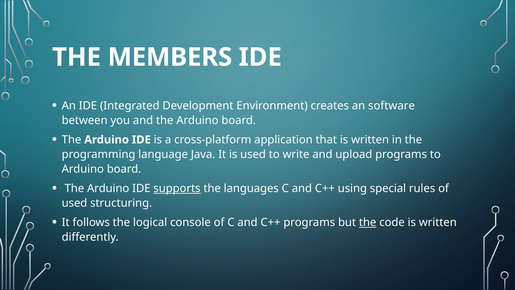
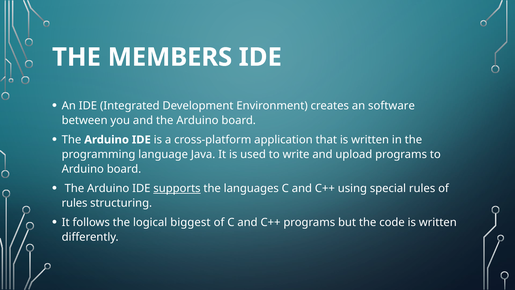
used: used -> rules (75, 203)
console: console -> biggest (190, 222)
the underline: present -> none (368, 222)
